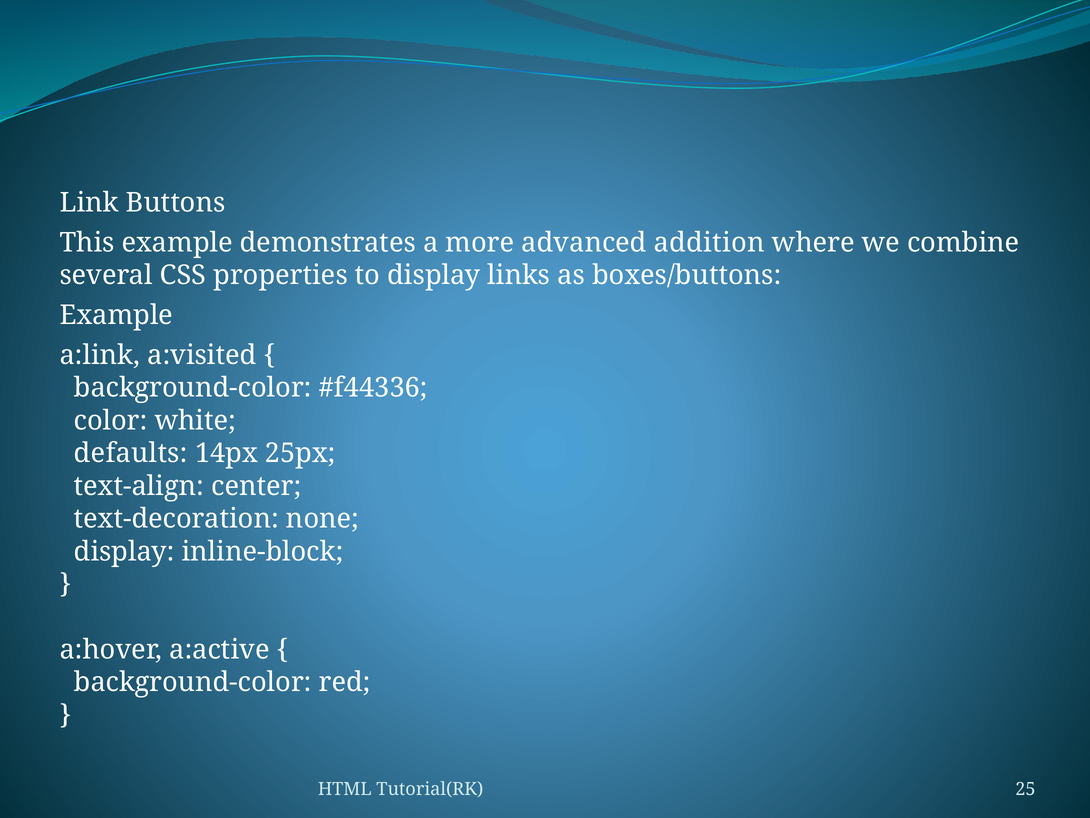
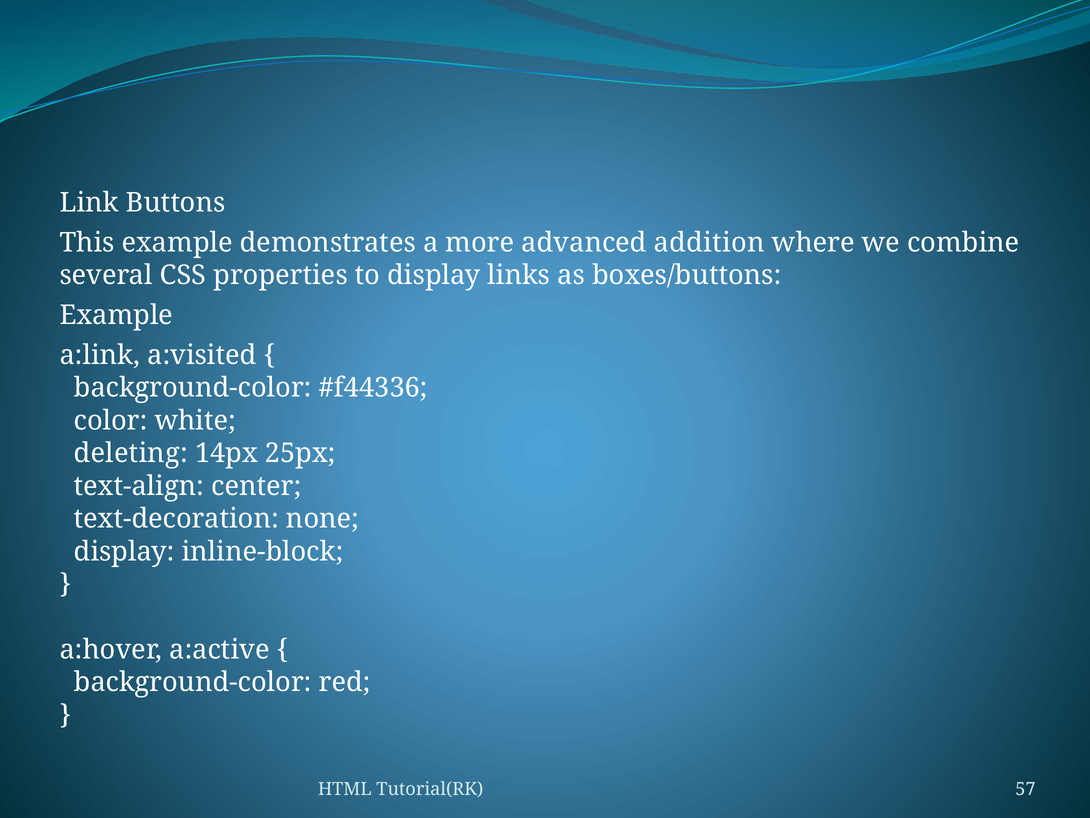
defaults: defaults -> deleting (131, 453)
25: 25 -> 57 (1025, 789)
